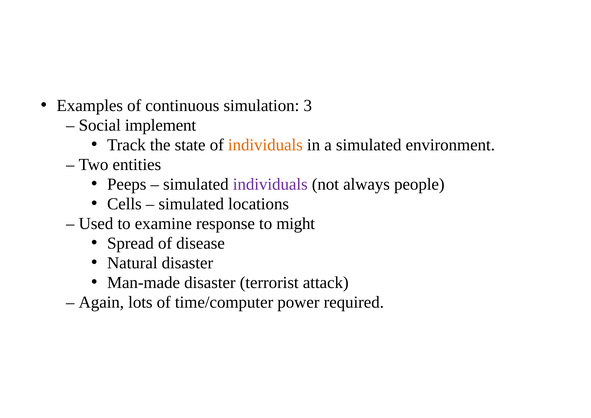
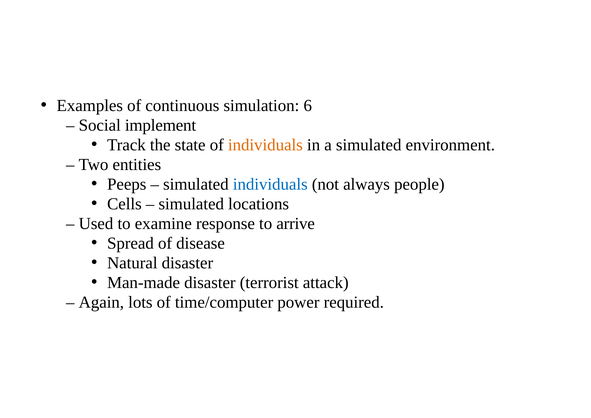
3: 3 -> 6 (308, 106)
individuals colour: purple -> blue (270, 184)
might: might -> arrive (296, 224)
